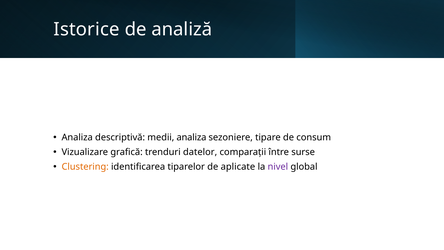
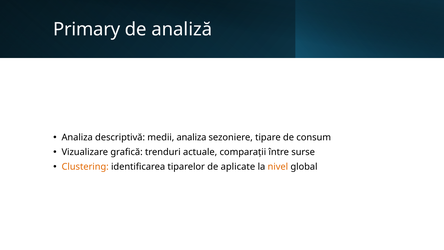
Istorice: Istorice -> Primary (87, 29)
datelor: datelor -> actuale (200, 152)
nivel colour: purple -> orange (278, 167)
